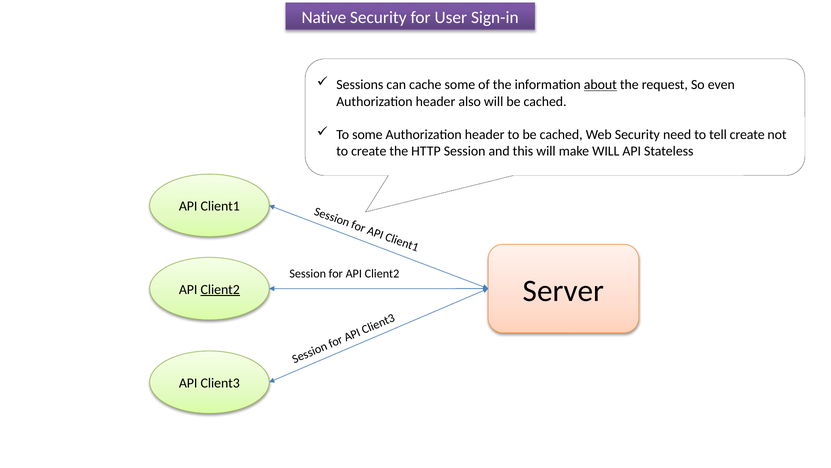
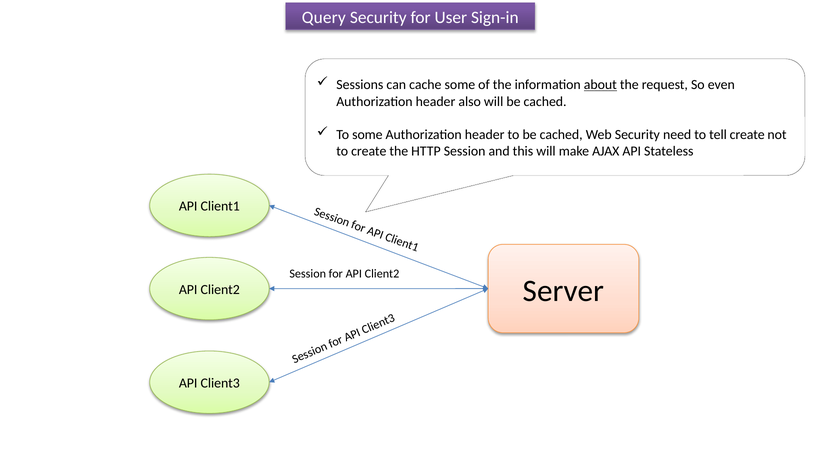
Native: Native -> Query (324, 17)
make WILL: WILL -> AJAX (606, 151)
Client2 underline: present -> none (220, 289)
